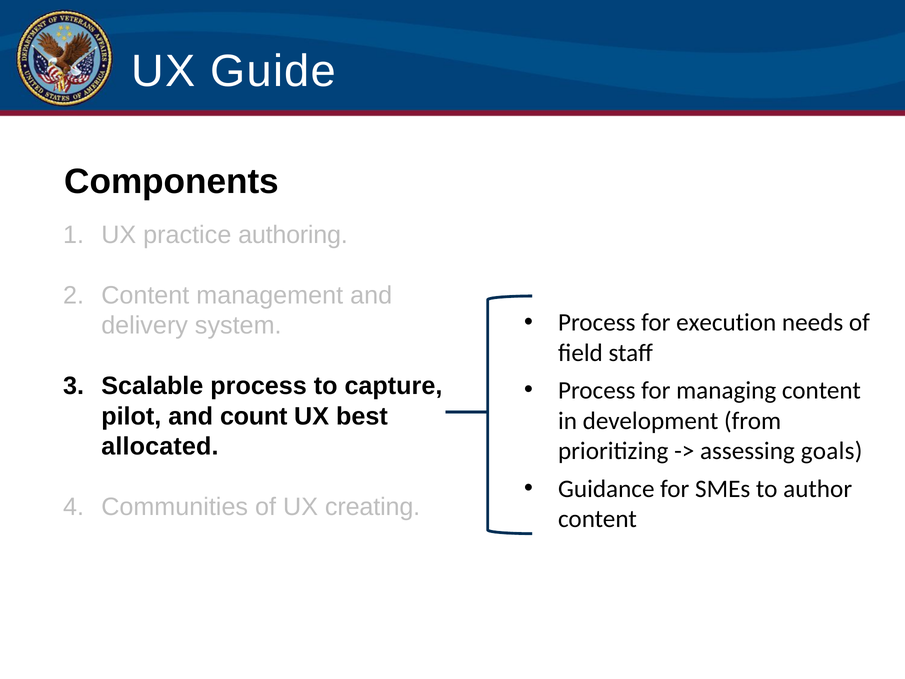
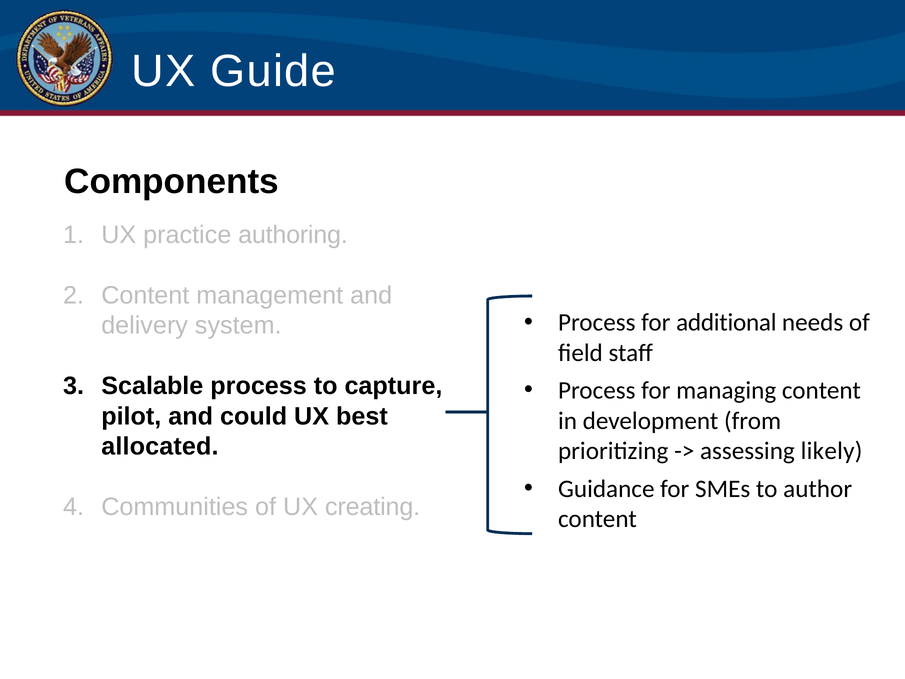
execution: execution -> additional (726, 323)
count: count -> could (254, 416)
goals: goals -> likely (832, 451)
